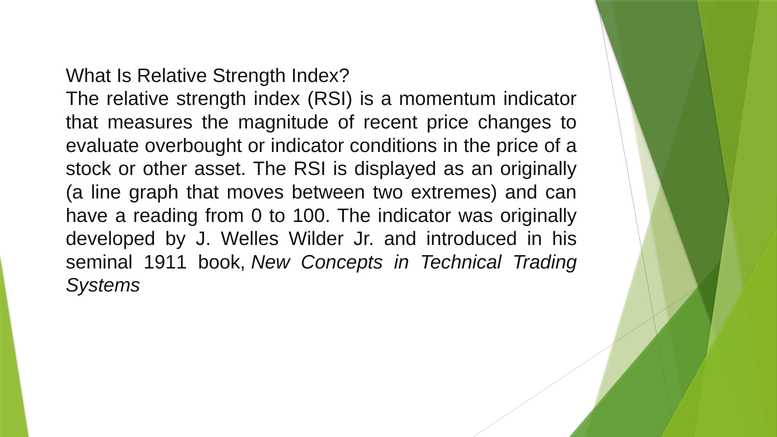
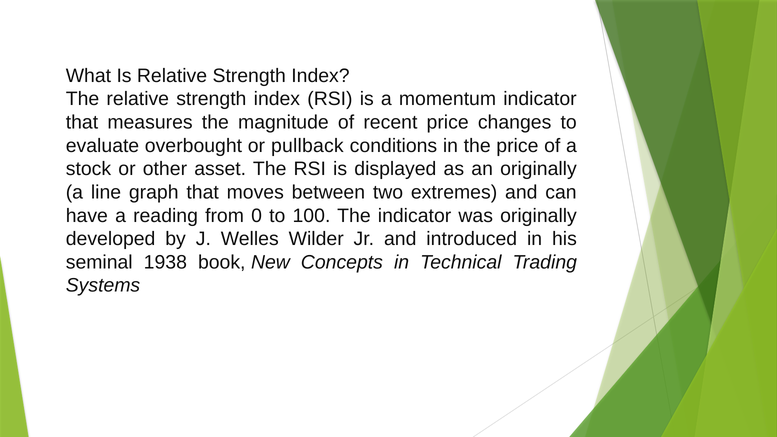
or indicator: indicator -> pullback (307, 146)
1911: 1911 -> 1938 (165, 262)
